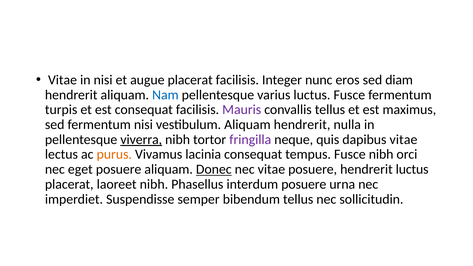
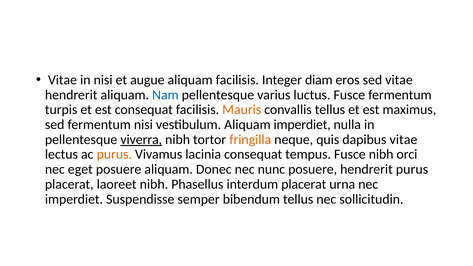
augue placerat: placerat -> aliquam (190, 80)
nunc: nunc -> diam (319, 80)
sed diam: diam -> vitae (399, 80)
Mauris colour: purple -> orange (242, 110)
Aliquam hendrerit: hendrerit -> imperdiet (302, 125)
fringilla colour: purple -> orange (250, 140)
Donec underline: present -> none (214, 169)
nec vitae: vitae -> nunc (271, 169)
hendrerit luctus: luctus -> purus (412, 169)
interdum posuere: posuere -> placerat (304, 184)
